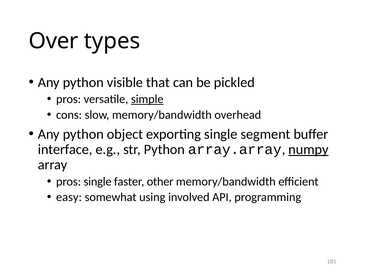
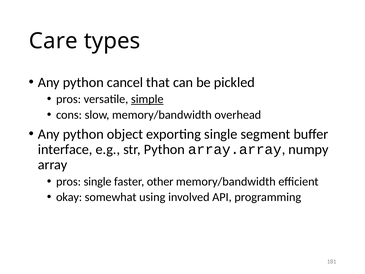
Over: Over -> Care (53, 41)
visible: visible -> cancel (125, 82)
numpy underline: present -> none (308, 149)
easy: easy -> okay (69, 197)
